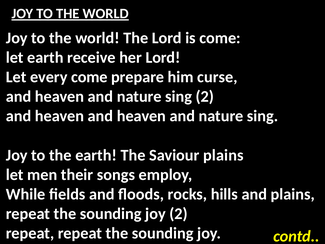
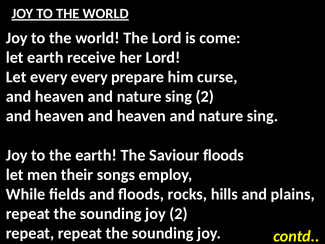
every come: come -> every (89, 77)
Saviour plains: plains -> floods (223, 155)
